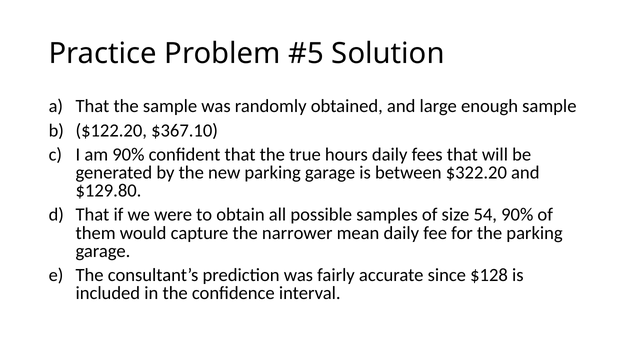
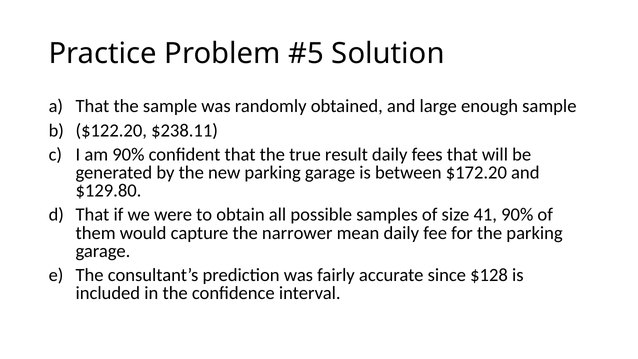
$367.10: $367.10 -> $238.11 (185, 130)
hours: hours -> result (346, 154)
$322.20: $322.20 -> $172.20 (476, 173)
54: 54 -> 41 (485, 215)
